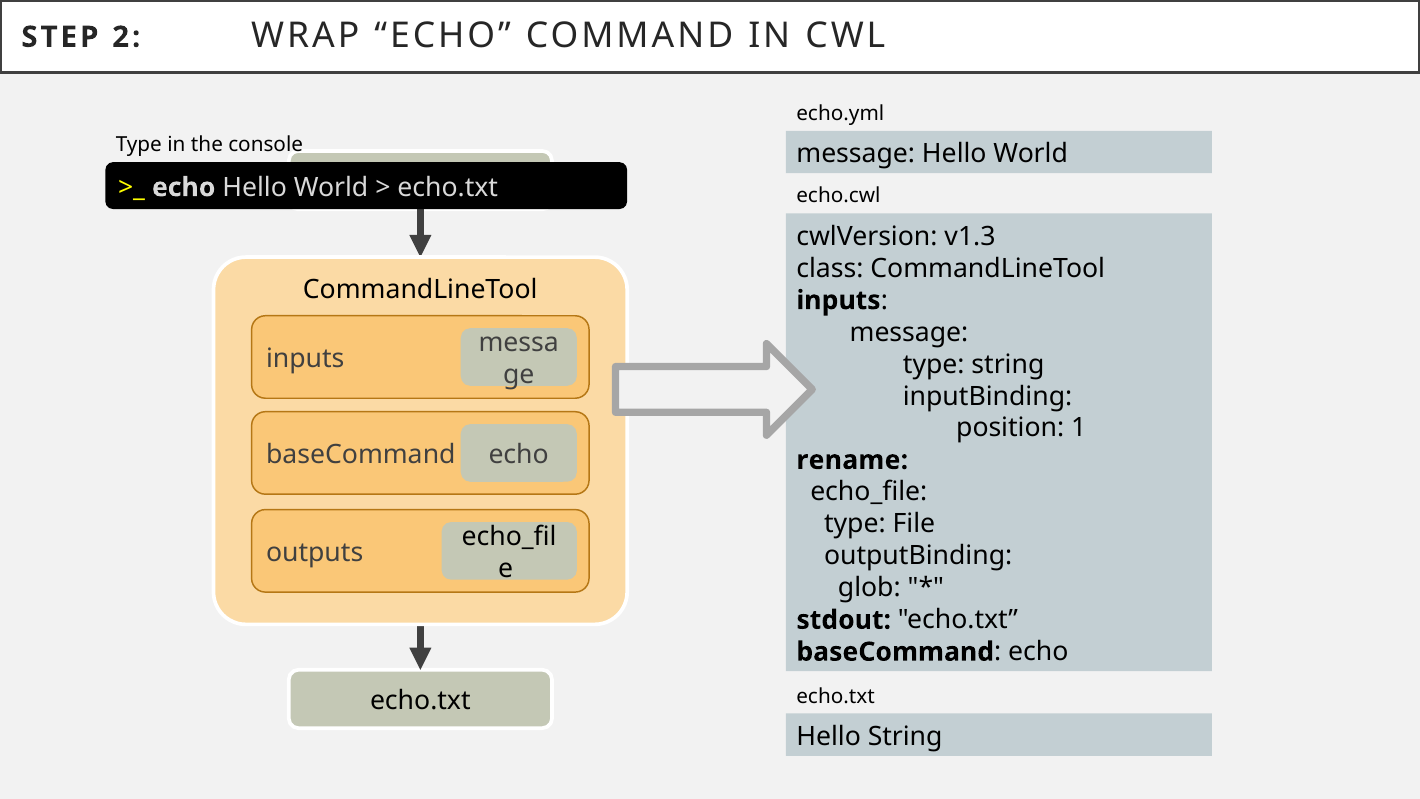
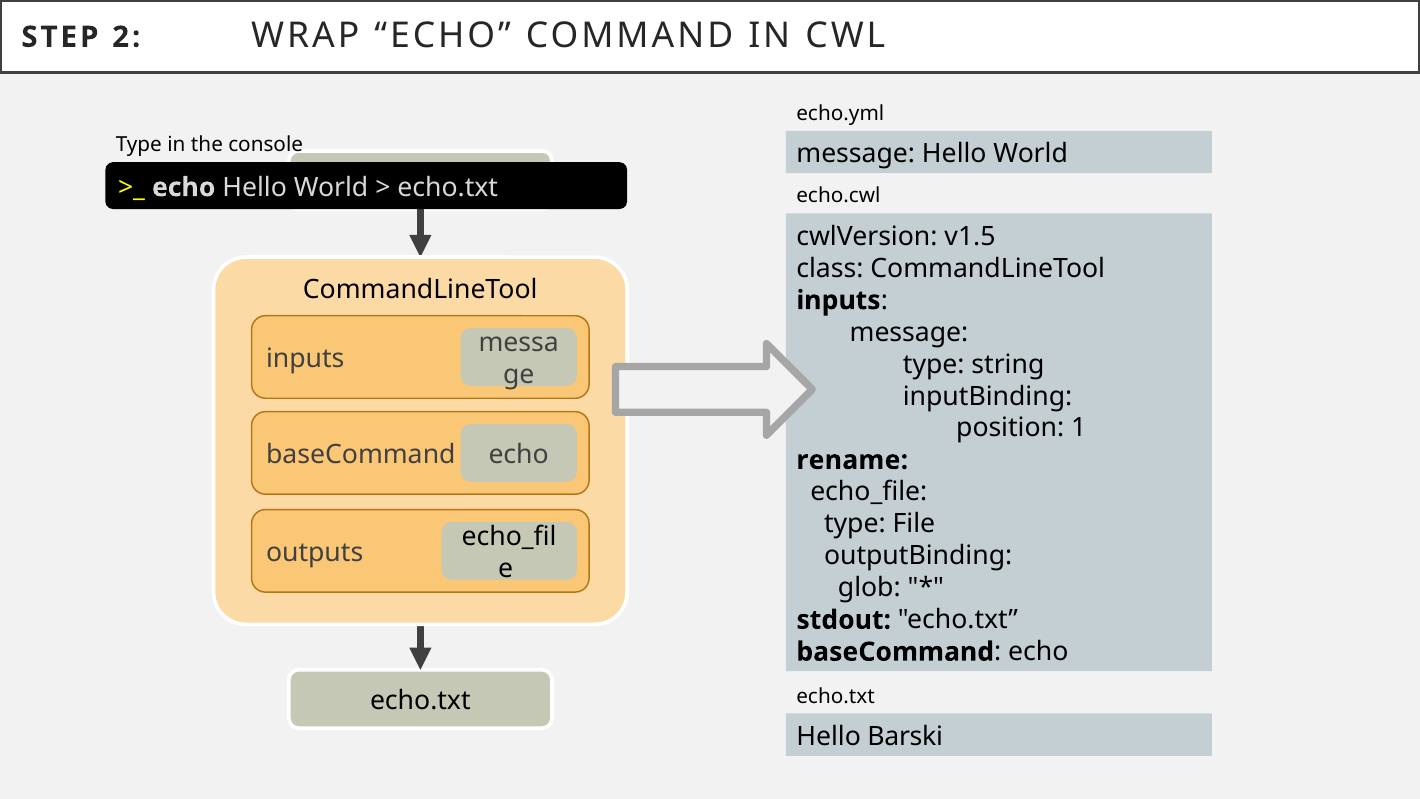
v1.3: v1.3 -> v1.5 (970, 236)
Hello String: String -> Barski (905, 736)
